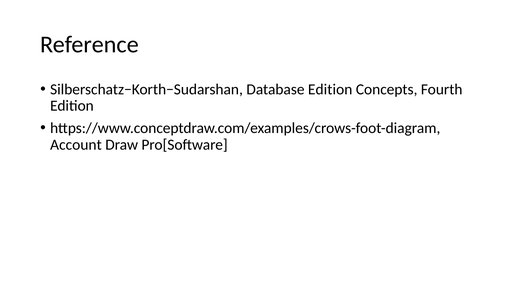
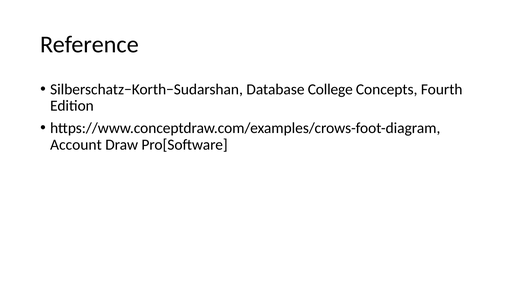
Database Edition: Edition -> College (330, 89)
